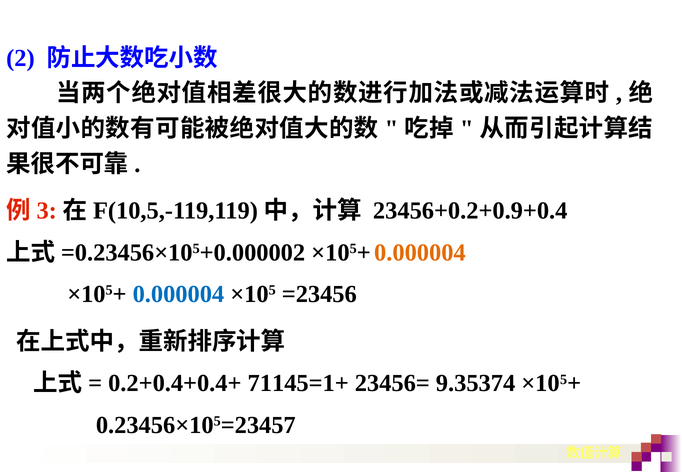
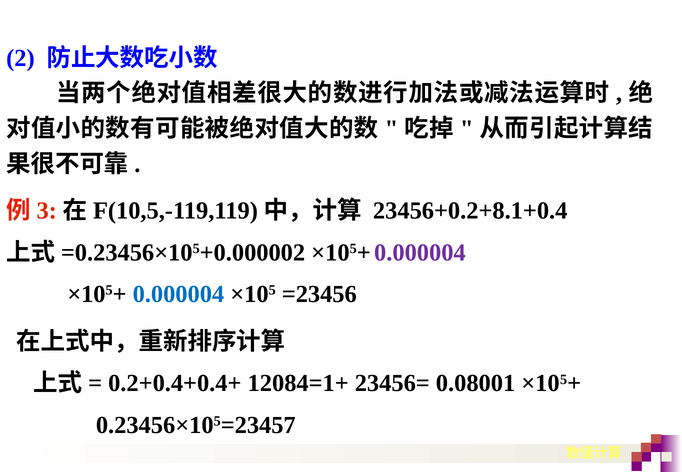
23456+0.2+0.9+0.4: 23456+0.2+0.9+0.4 -> 23456+0.2+8.1+0.4 (470, 211)
0.000004 colour: orange -> purple (420, 253)
71145=1+: 71145=1+ -> 12084=1+ (298, 384)
9.35374: 9.35374 -> 0.08001 (476, 384)
